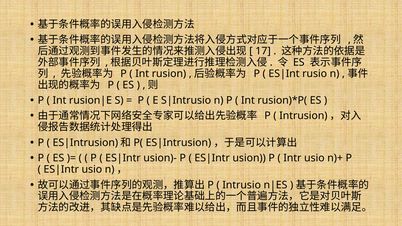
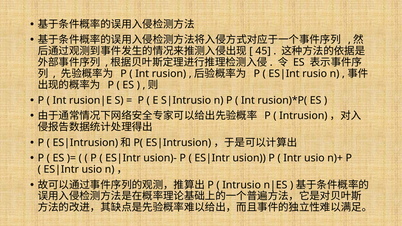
17: 17 -> 45 (263, 51)
